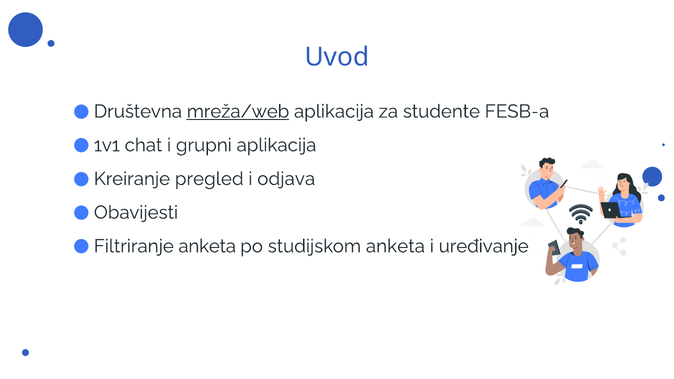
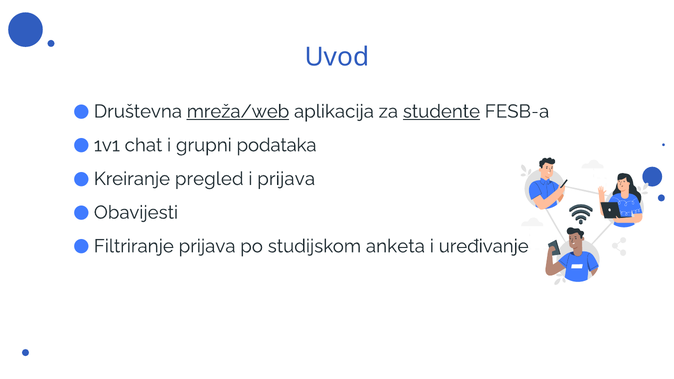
studente underline: none -> present (441, 111)
grupni aplikacija: aplikacija -> podataka (277, 145)
i odjava: odjava -> prijava (286, 179)
anketa: anketa -> prijava (207, 246)
